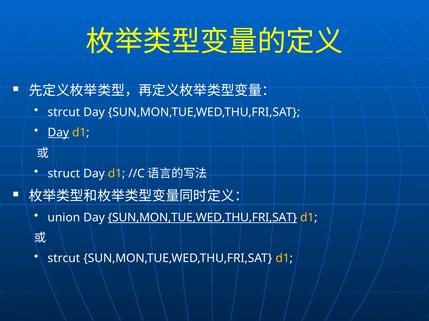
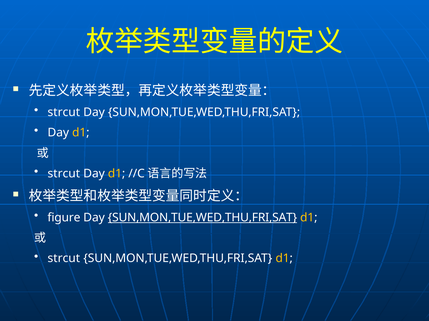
Day underline: present -> none (58, 133)
struct: struct -> strcut (64, 174)
union: union -> figure (64, 218)
